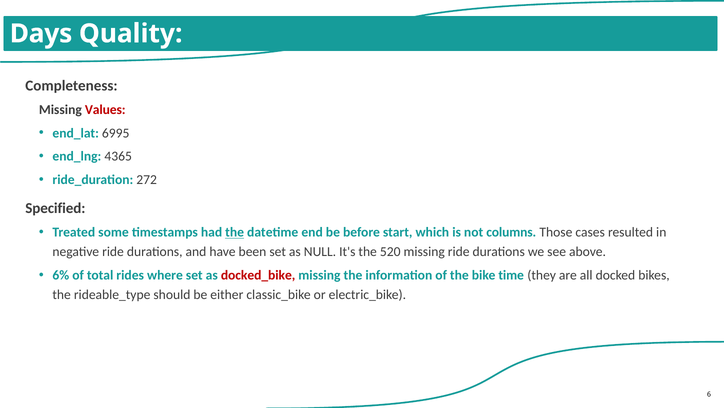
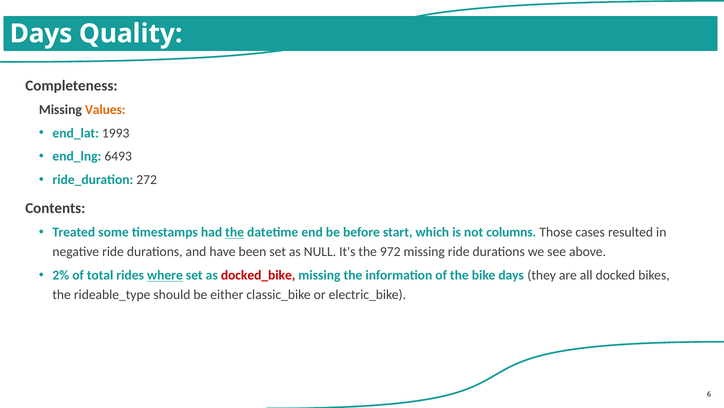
Values colour: red -> orange (105, 110)
6995: 6995 -> 1993 (116, 133)
4365: 4365 -> 6493 (118, 156)
Specified: Specified -> Contents (55, 208)
520: 520 -> 972 (390, 252)
6%: 6% -> 2% (61, 275)
where underline: none -> present (165, 275)
bike time: time -> days (511, 275)
